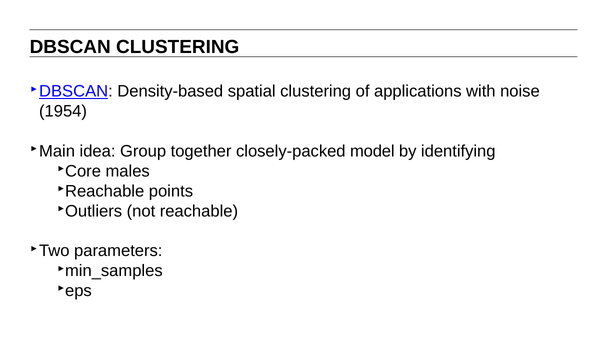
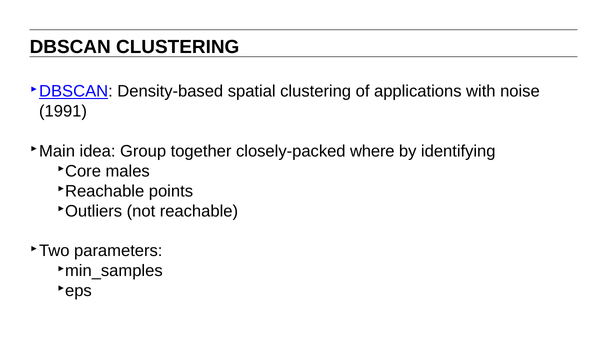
1954: 1954 -> 1991 (63, 111)
model: model -> where (372, 151)
